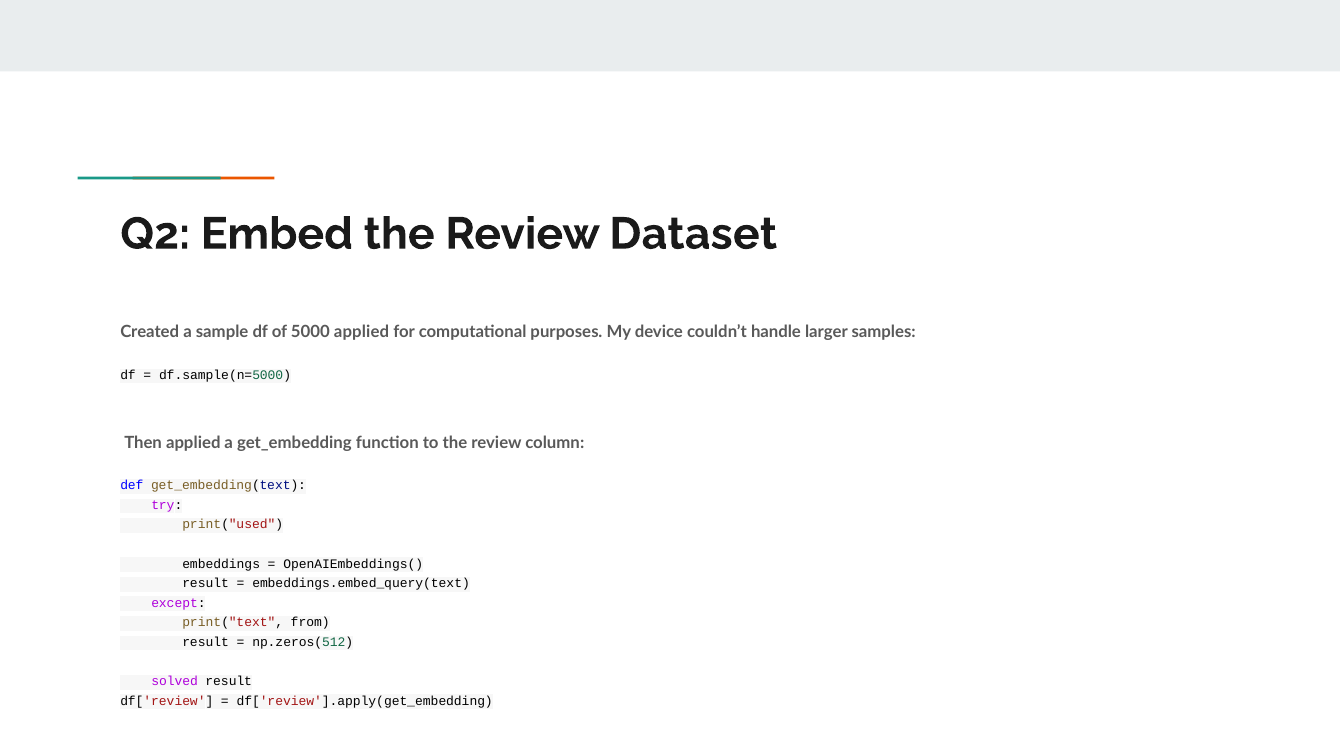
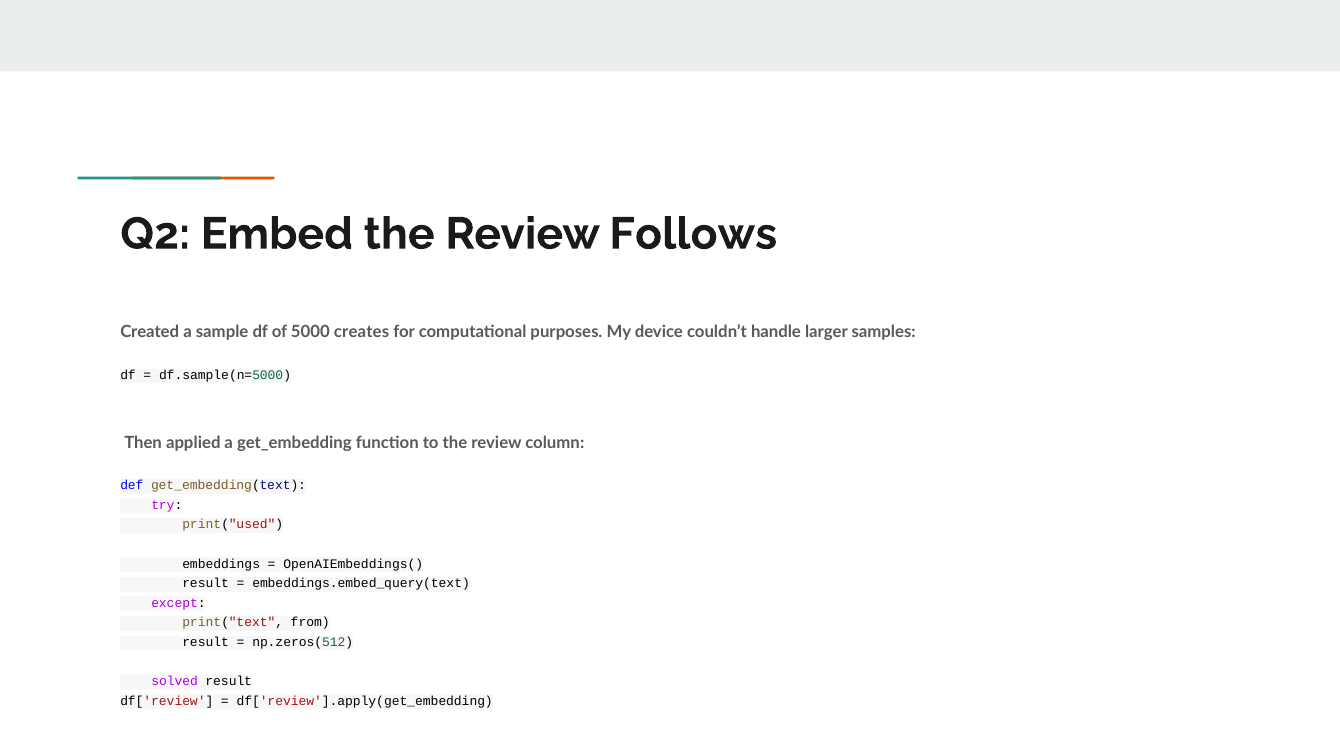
Dataset: Dataset -> Follows (693, 234)
5000 applied: applied -> creates (362, 332)
